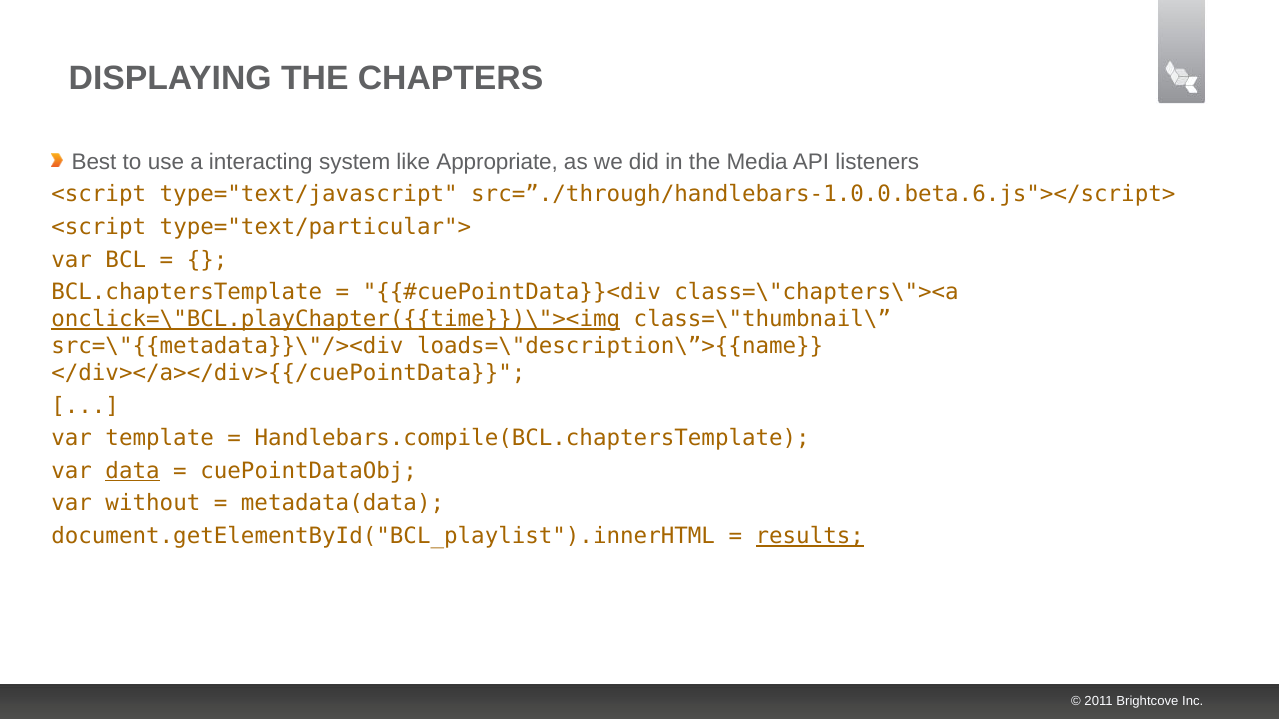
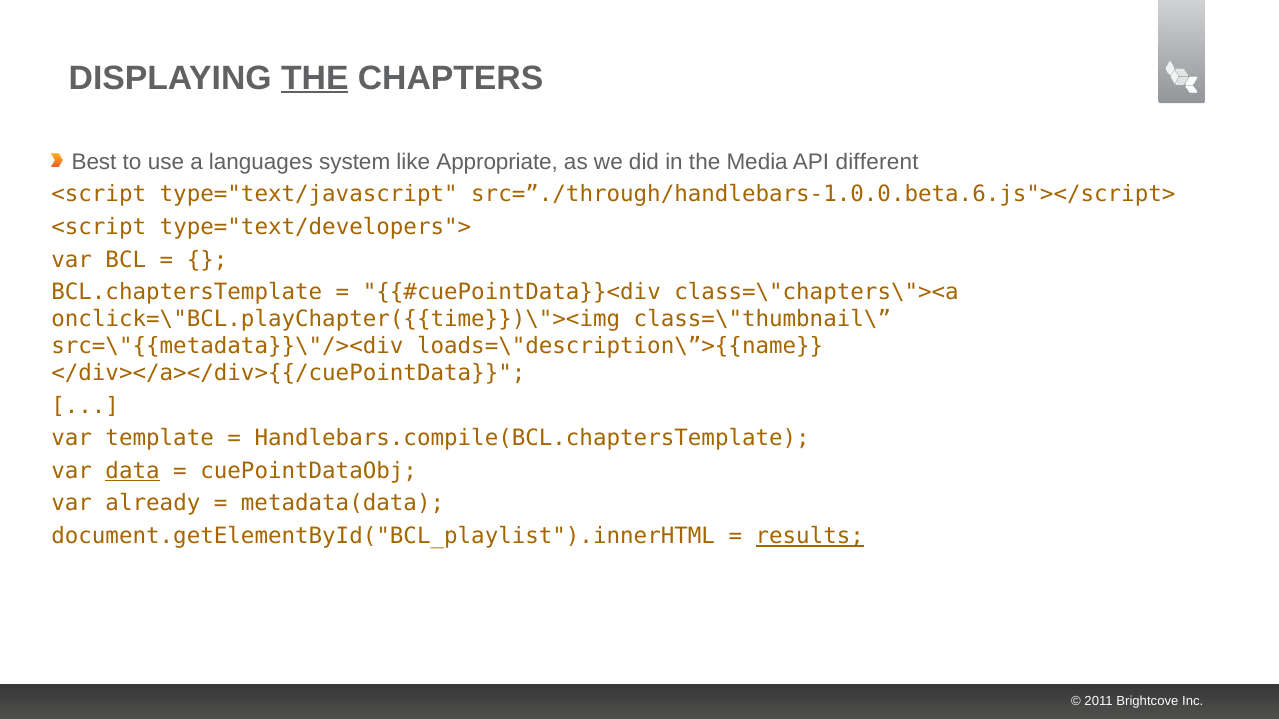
THE underline: none -> present (315, 78)
interacting: interacting -> languages (261, 162)
listeners: listeners -> different (877, 162)
type="text/particular">: type="text/particular"> -> type="text/developers"> (315, 227)
onclick=\"BCL.playChapter({{time}})\"><img underline: present -> none (336, 319)
without: without -> already (153, 504)
